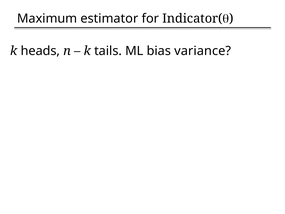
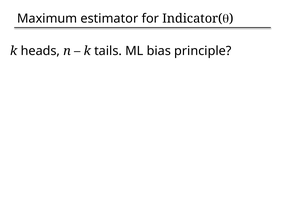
variance: variance -> principle (203, 51)
